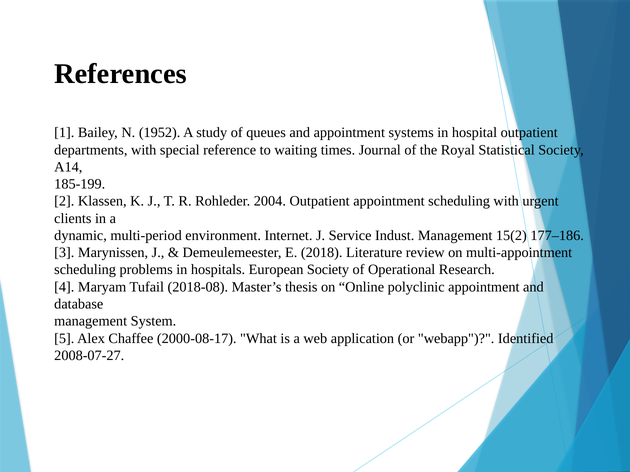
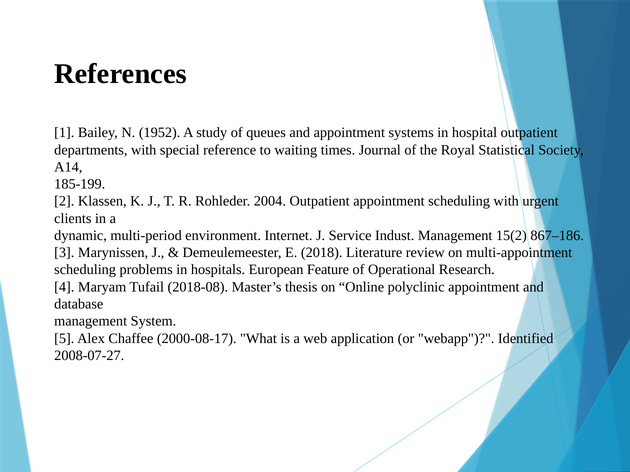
177–186: 177–186 -> 867–186 (557, 236)
European Society: Society -> Feature (328, 270)
